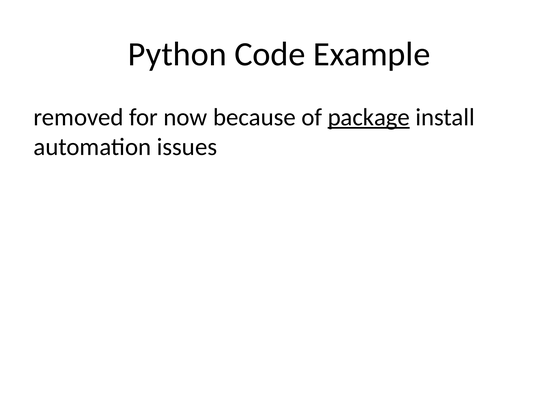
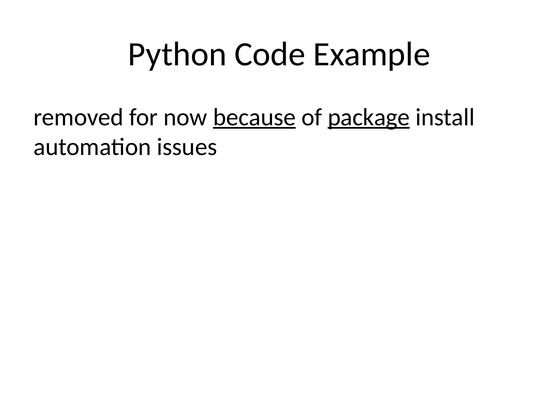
because underline: none -> present (254, 117)
